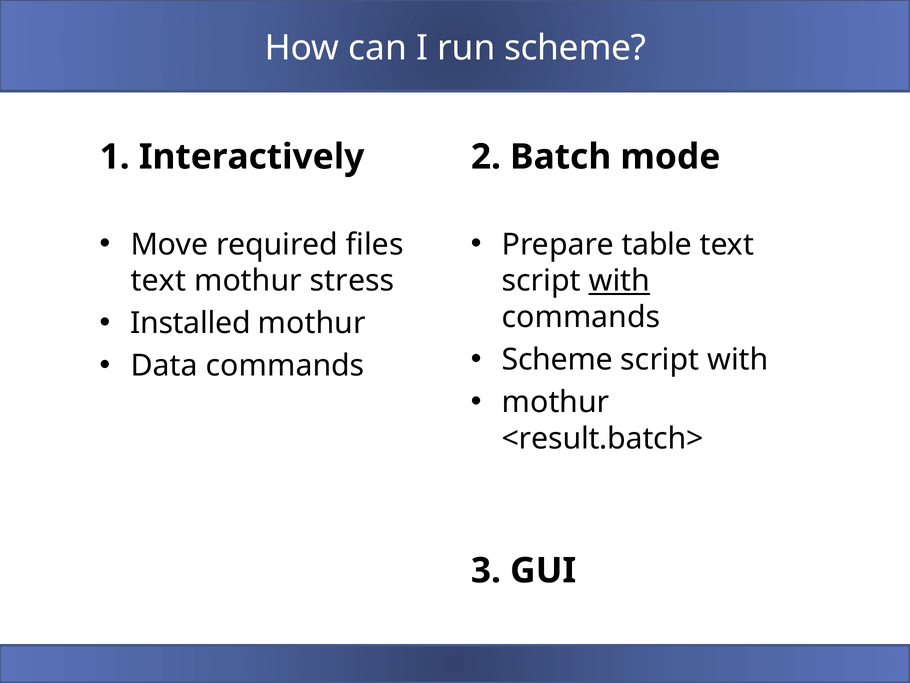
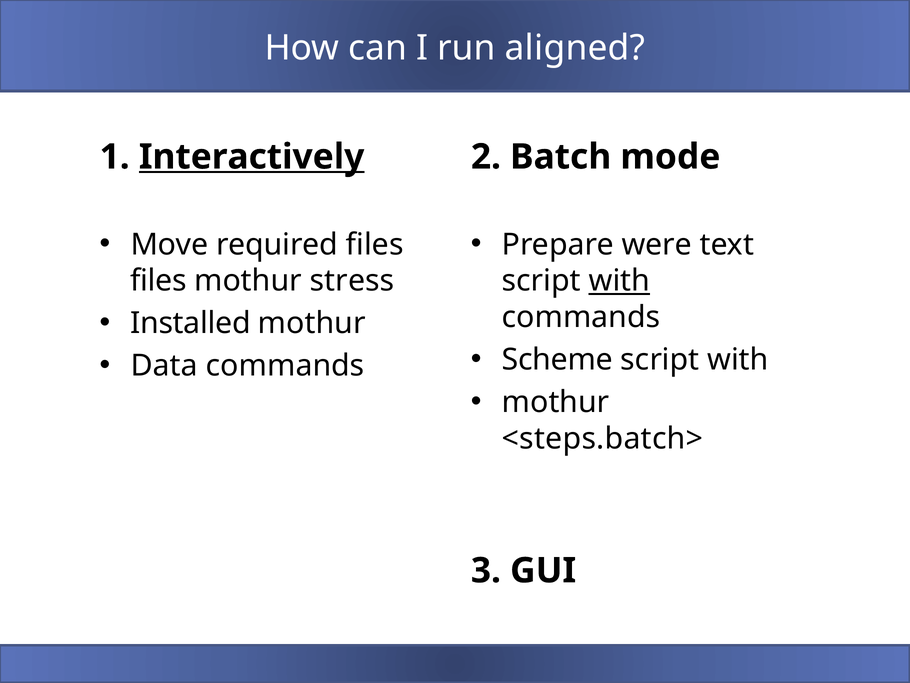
run scheme: scheme -> aligned (575, 48)
Interactively underline: none -> present (252, 157)
table: table -> were (657, 244)
text: text -> files (159, 281)
<result.batch>: <result.batch> -> <steps.batch> (603, 438)
